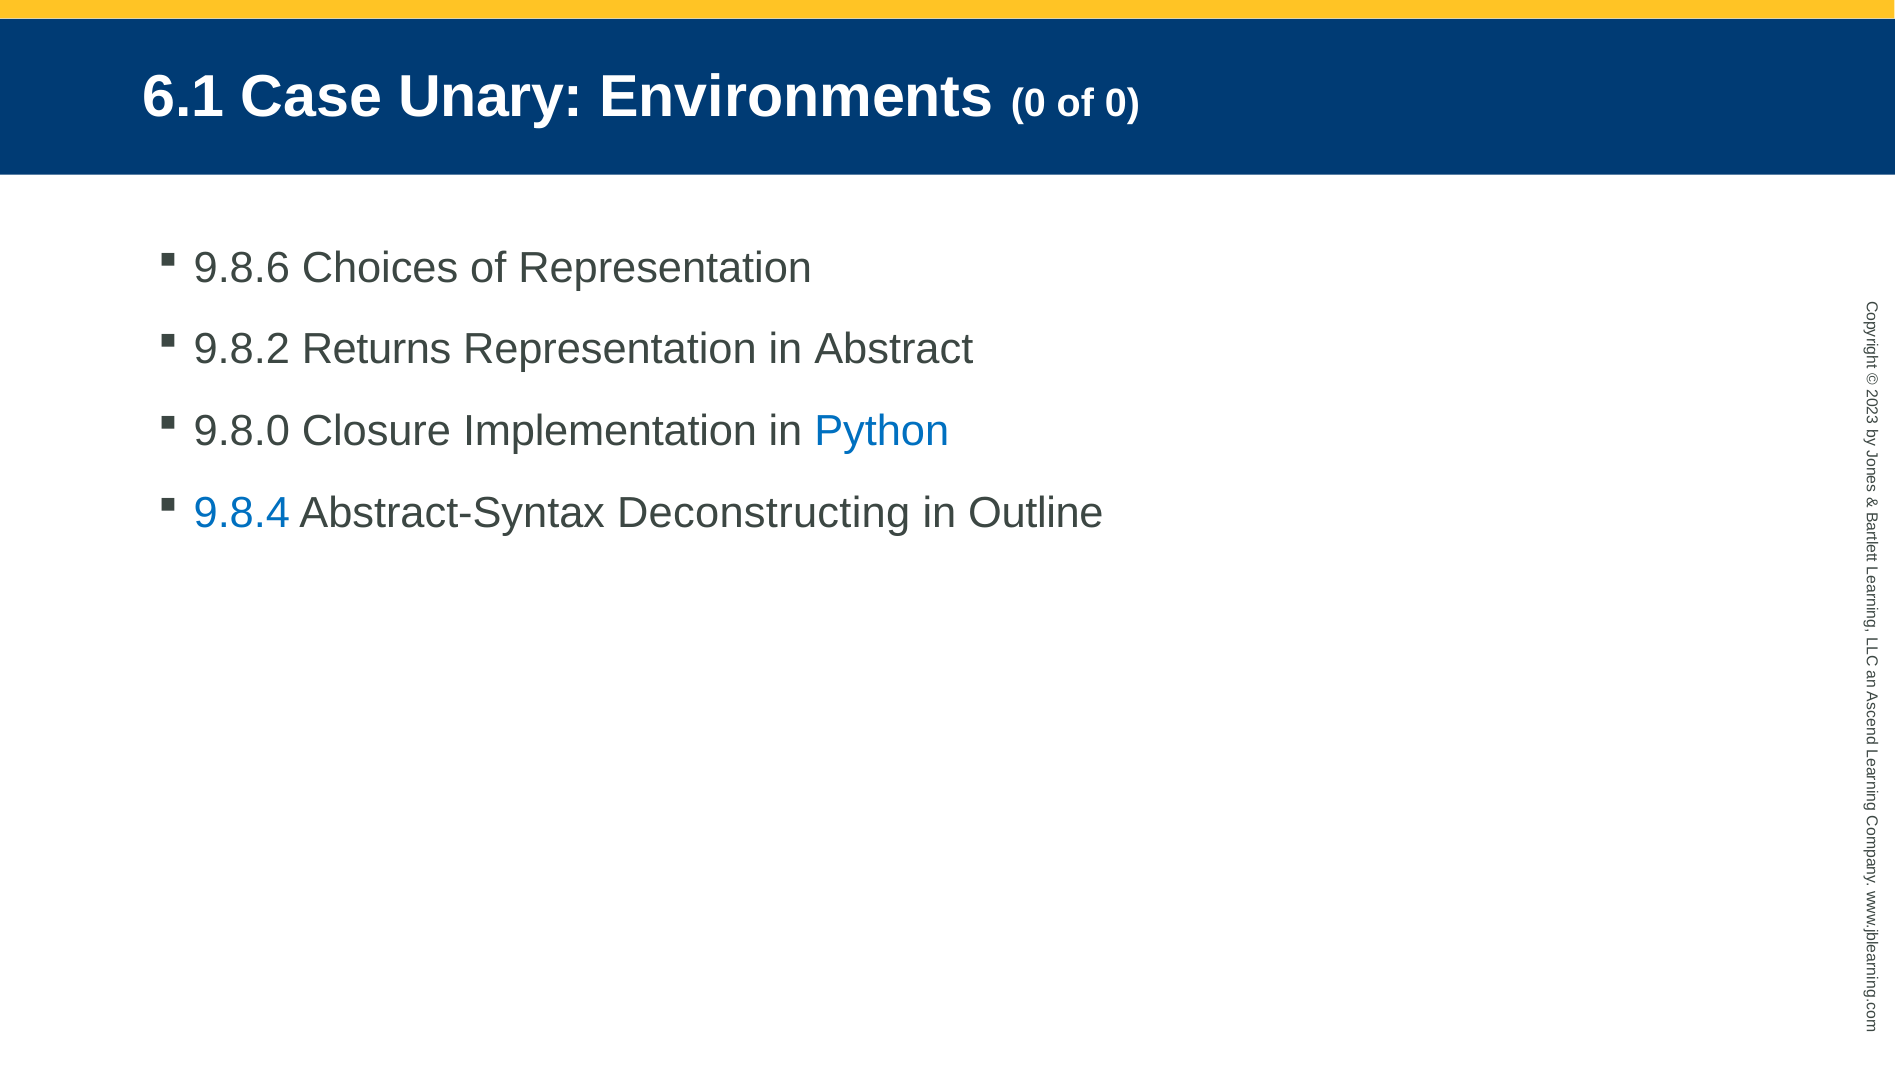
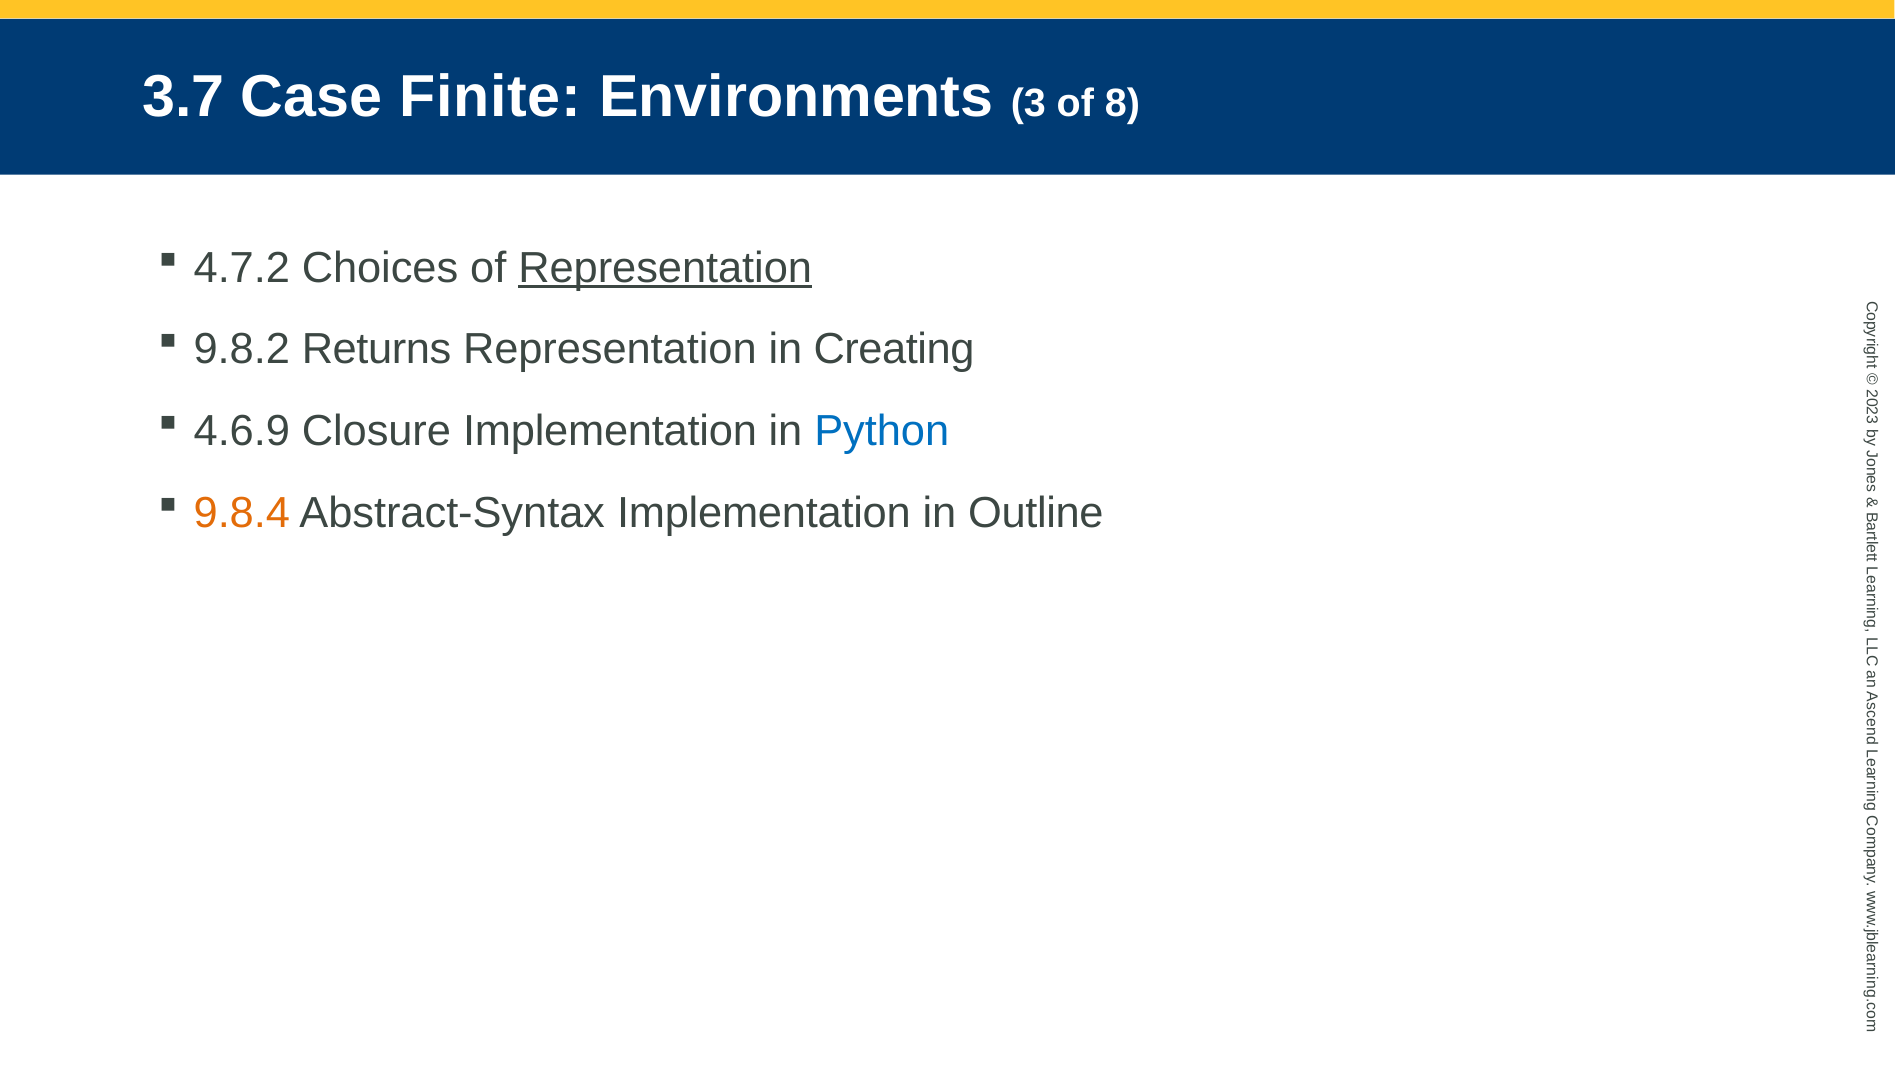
6.1: 6.1 -> 3.7 (183, 97)
Unary: Unary -> Finite (490, 97)
Environments 0: 0 -> 3 (1028, 104)
of 0: 0 -> 8 (1123, 104)
9.8.6: 9.8.6 -> 4.7.2 (242, 268)
Representation underline: none -> present (665, 268)
Abstract: Abstract -> Creating (894, 350)
9.8.0: 9.8.0 -> 4.6.9 (242, 431)
9.8.4 colour: blue -> orange (242, 513)
Abstract-Syntax Deconstructing: Deconstructing -> Implementation (764, 513)
